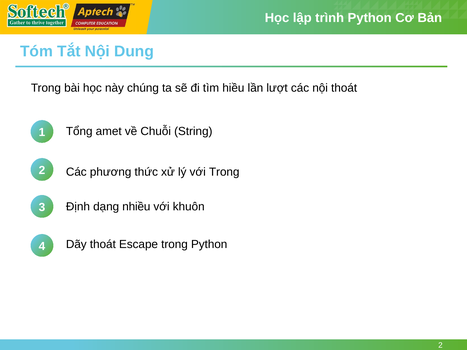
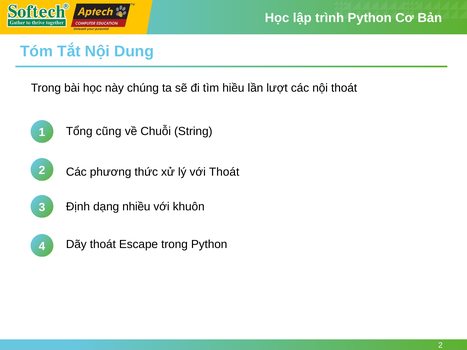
amet: amet -> cũng (109, 131)
với Trong: Trong -> Thoát (224, 172)
